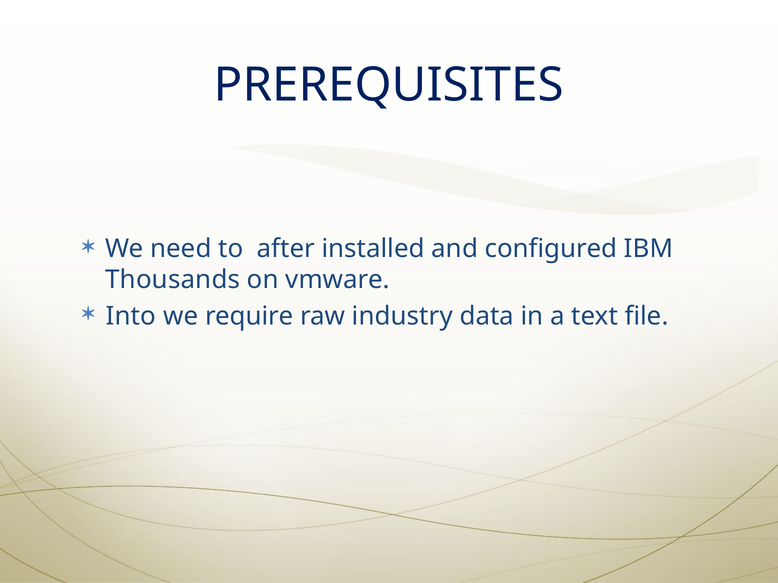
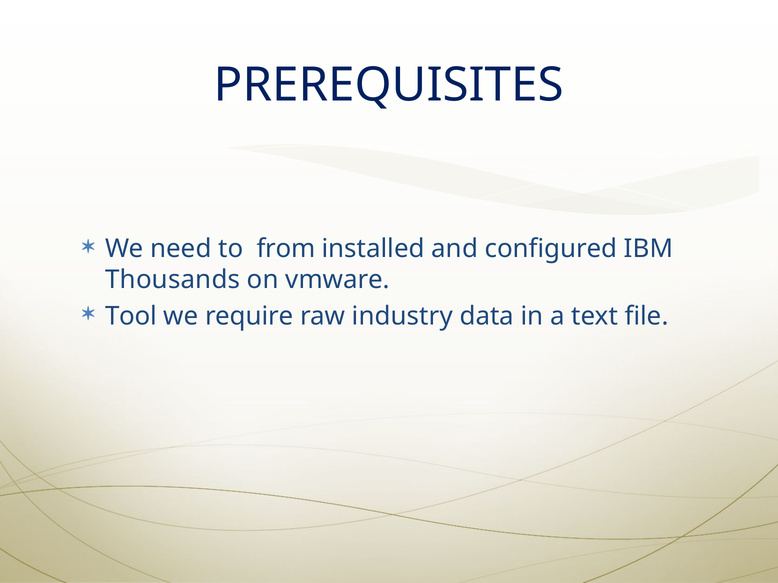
after: after -> from (286, 249)
Into: Into -> Tool (131, 316)
